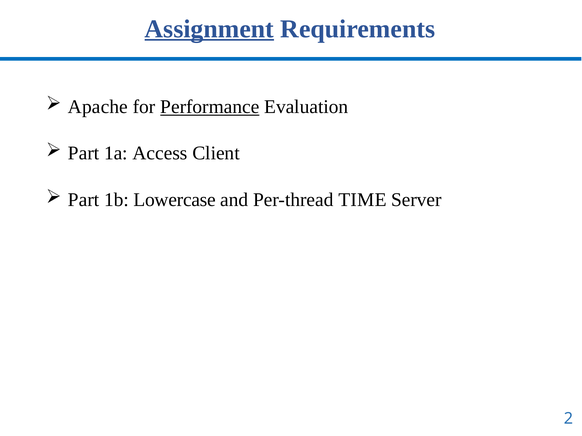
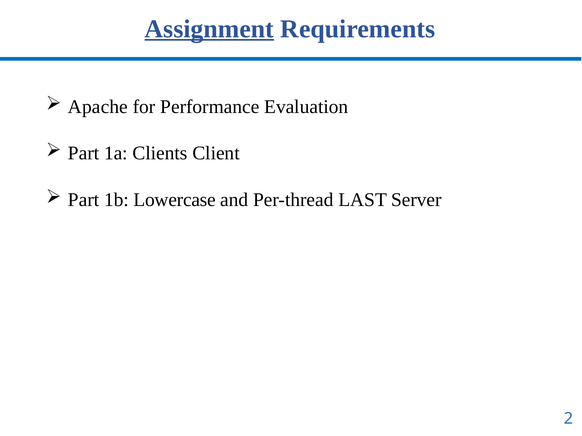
Performance underline: present -> none (210, 107)
Access: Access -> Clients (160, 153)
TIME: TIME -> LAST (363, 200)
